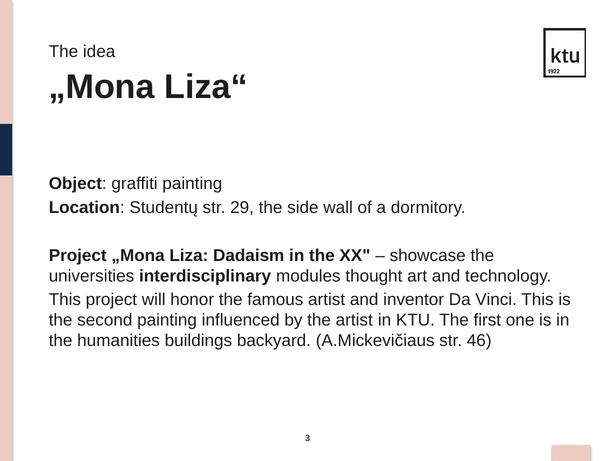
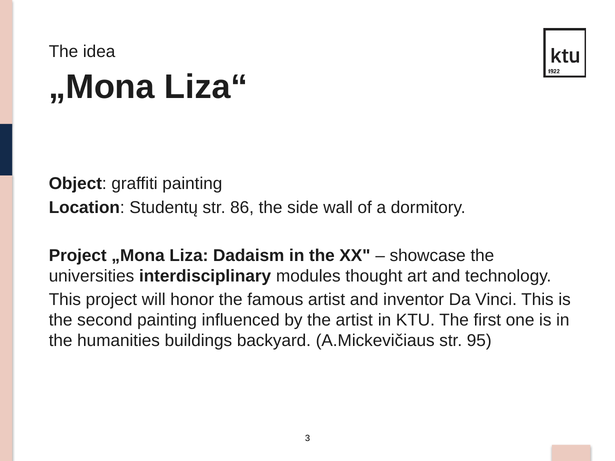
29: 29 -> 86 (242, 208)
46: 46 -> 95 (479, 341)
